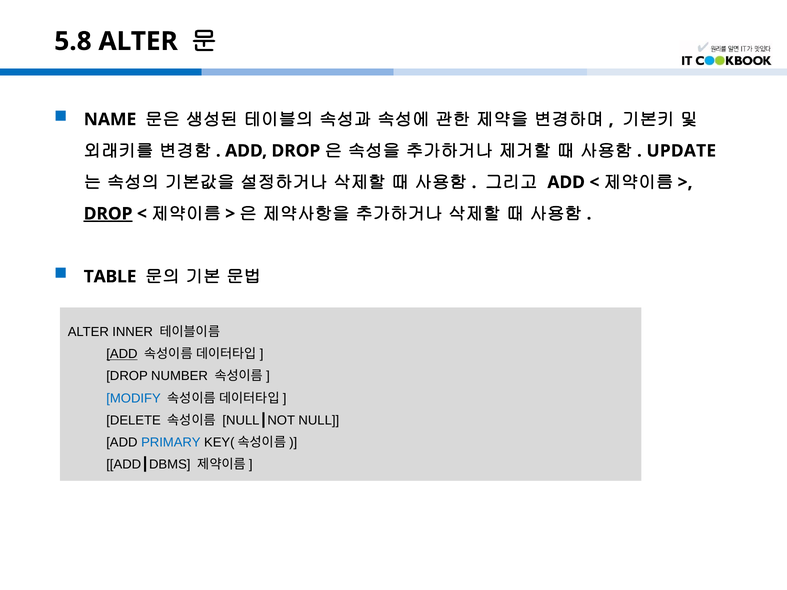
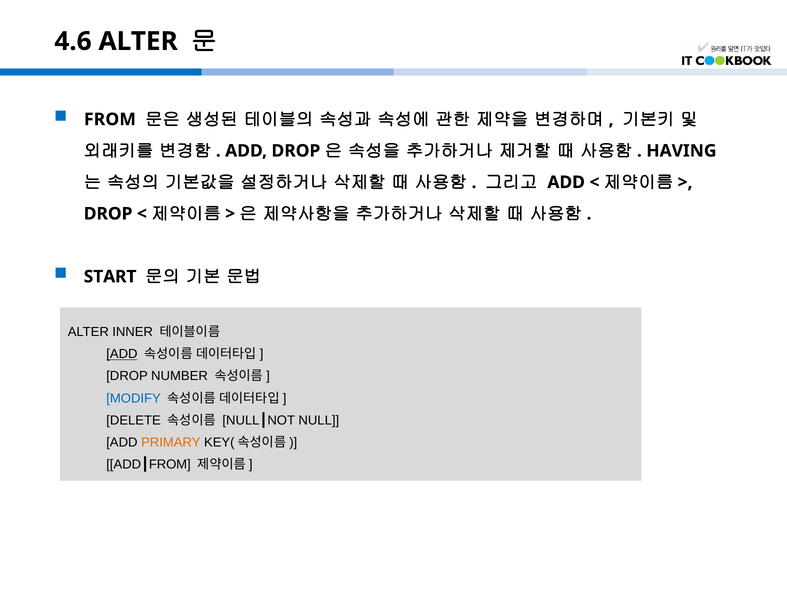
5.8: 5.8 -> 4.6 (73, 41)
NAME: NAME -> FROM (110, 119)
UPDATE: UPDATE -> HAVING (681, 151)
DROP underline: present -> none (108, 214)
TABLE: TABLE -> START (110, 277)
PRIMARY colour: blue -> orange (171, 442)
ADD DBMS: DBMS -> FROM (170, 464)
